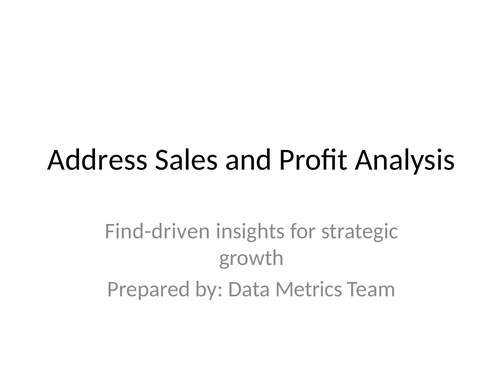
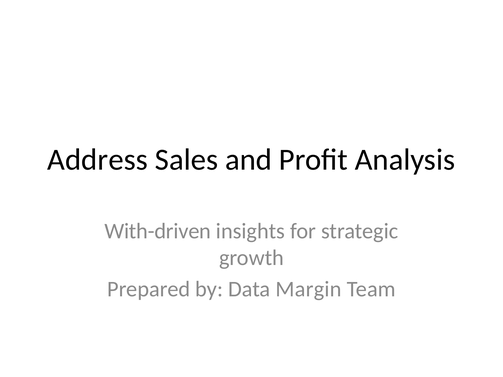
Find-driven: Find-driven -> With-driven (158, 231)
Metrics: Metrics -> Margin (309, 289)
